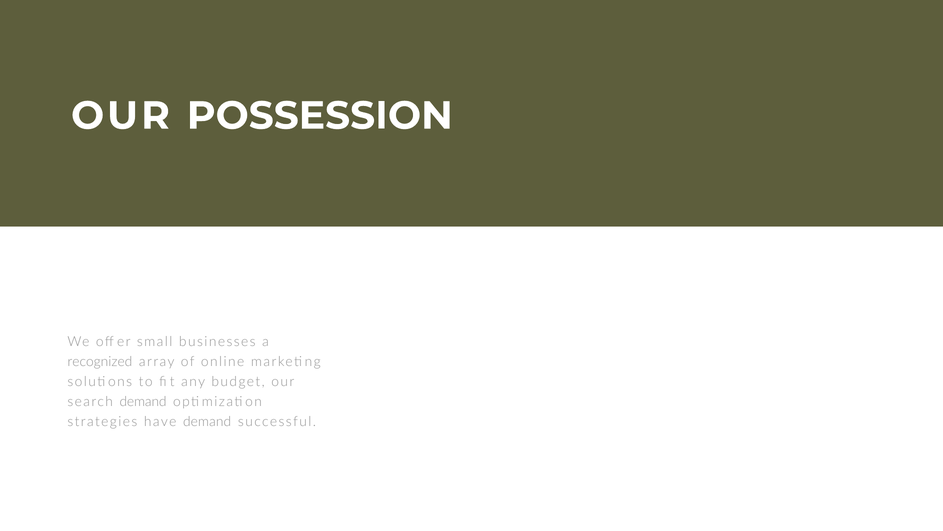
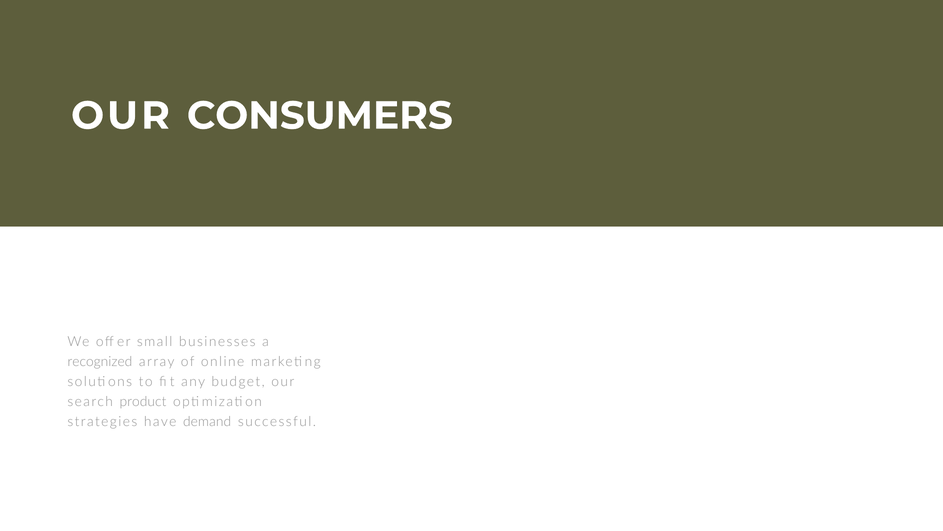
POSSESSION: POSSESSION -> CONSUMERS (320, 116)
search demand: demand -> product (143, 402)
